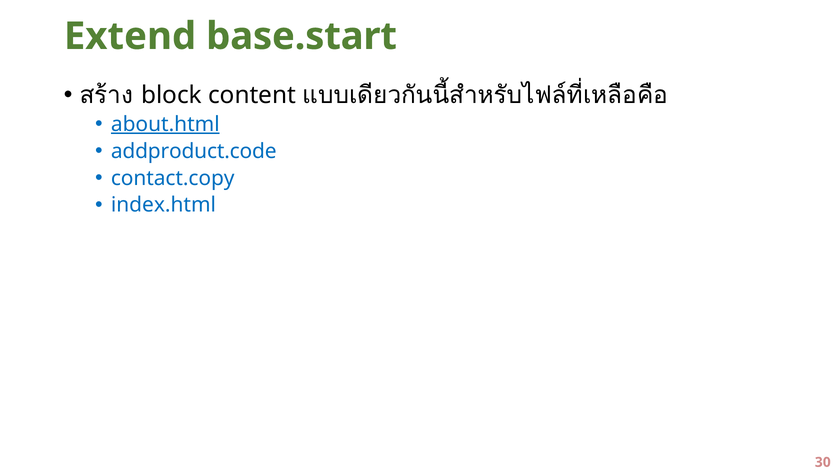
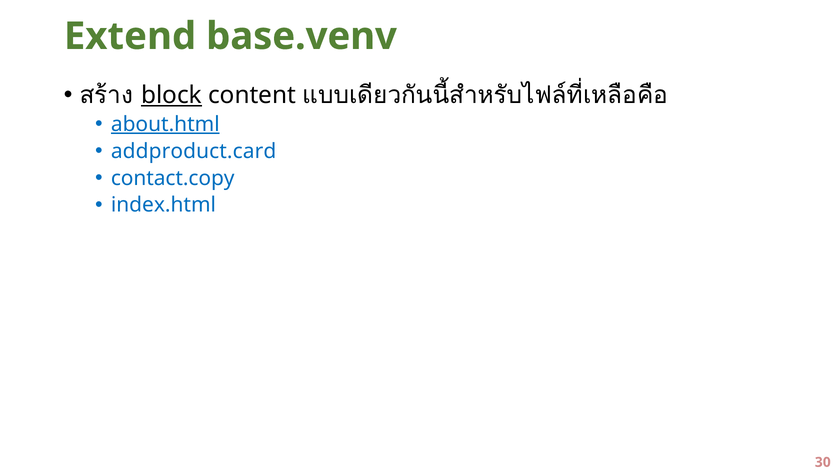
base.start: base.start -> base.venv (302, 36)
block underline: none -> present (171, 95)
addproduct.code: addproduct.code -> addproduct.card (194, 151)
